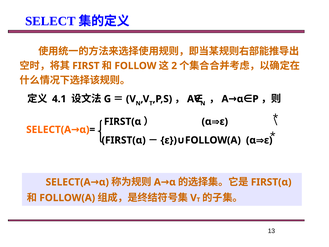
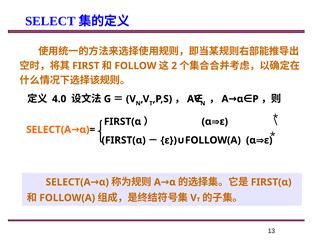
4.1: 4.1 -> 4.0 (59, 99)
